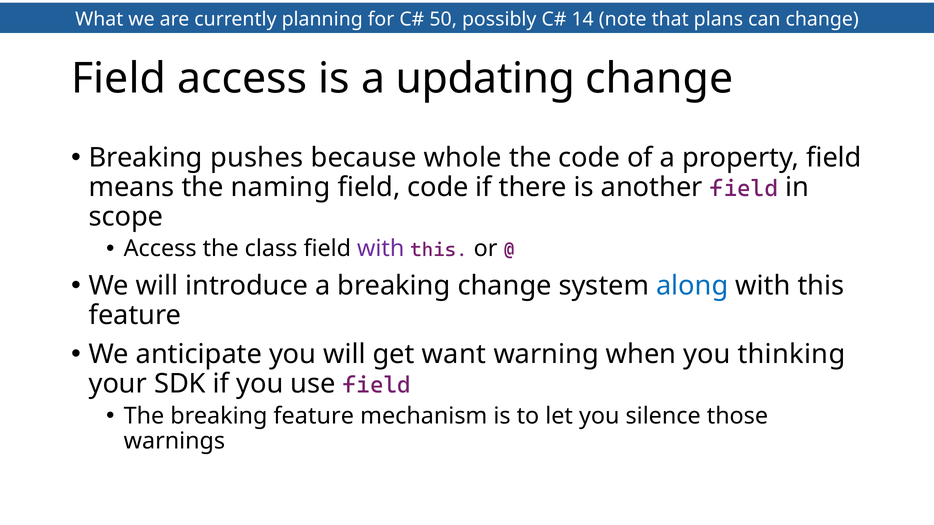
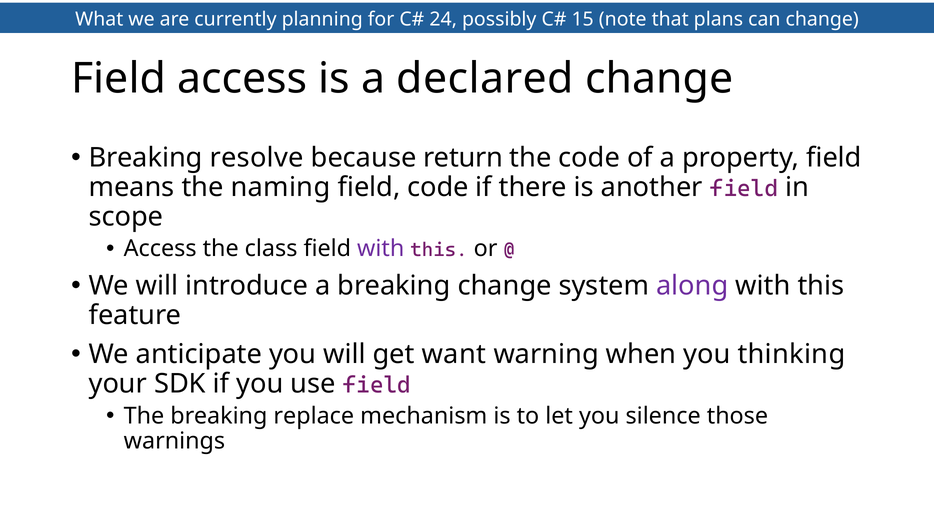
50: 50 -> 24 (443, 19)
14: 14 -> 15 (583, 19)
updating: updating -> declared (485, 78)
pushes: pushes -> resolve (257, 158)
whole: whole -> return (463, 158)
along colour: blue -> purple (692, 286)
breaking feature: feature -> replace (314, 416)
